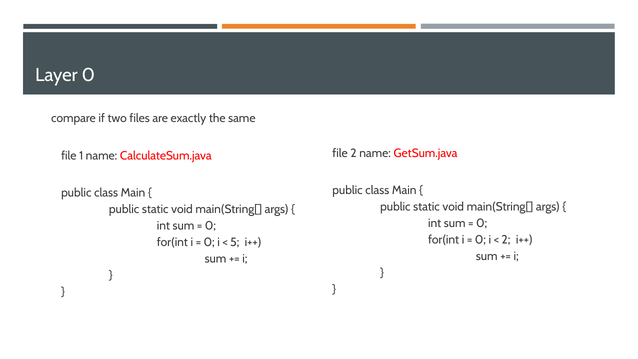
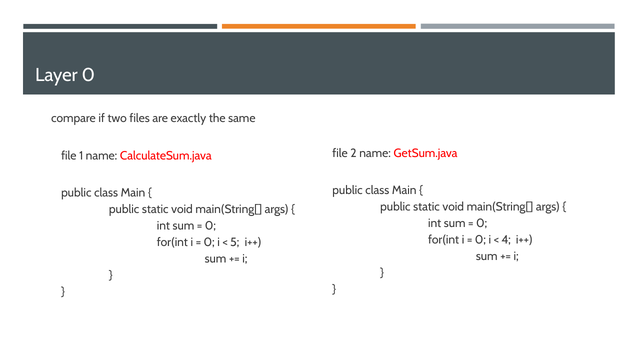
2: 2 -> 4 (506, 240)
